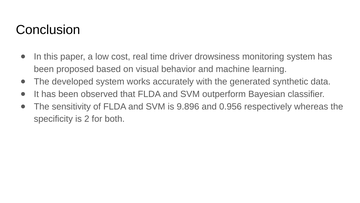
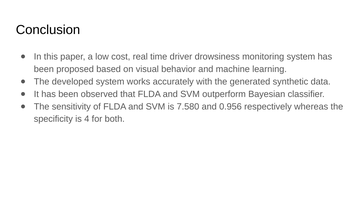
9.896: 9.896 -> 7.580 (188, 106)
2: 2 -> 4 (87, 119)
